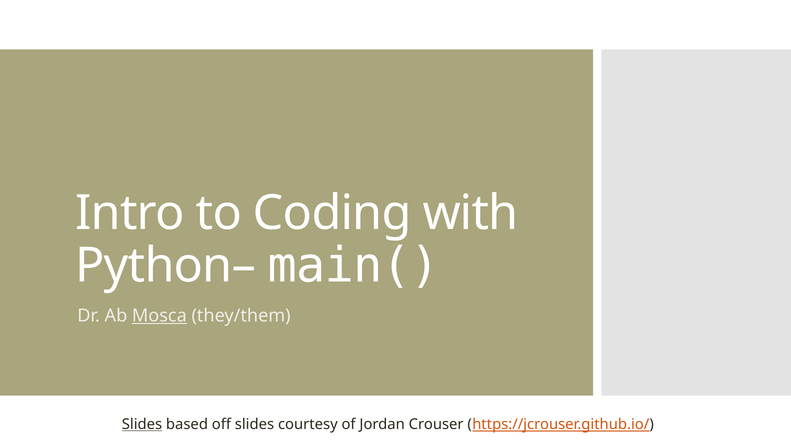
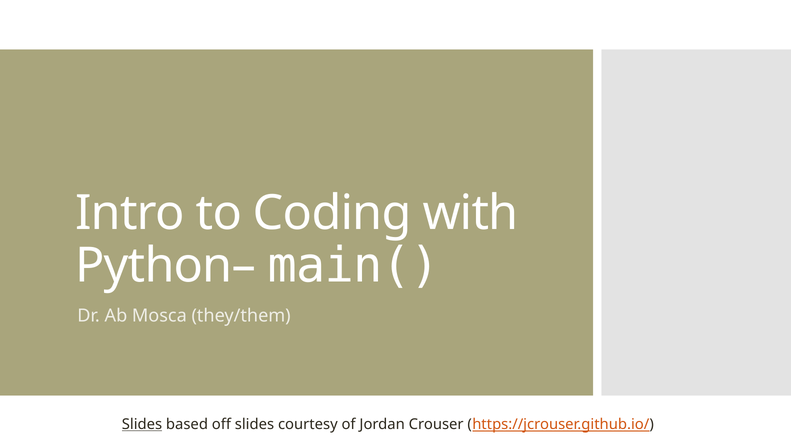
Mosca underline: present -> none (159, 316)
